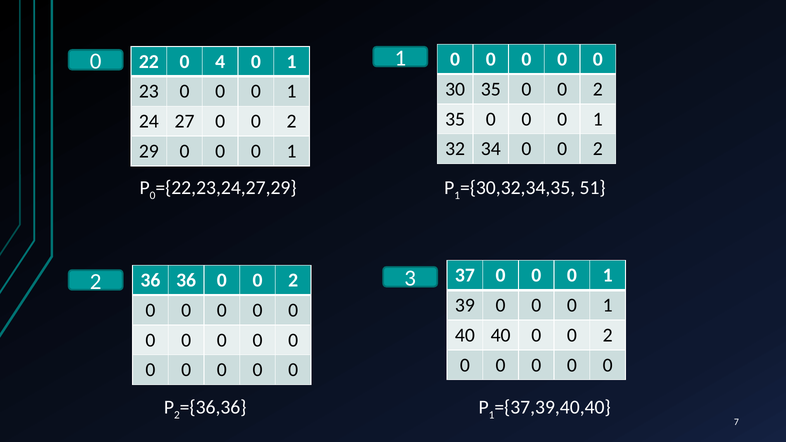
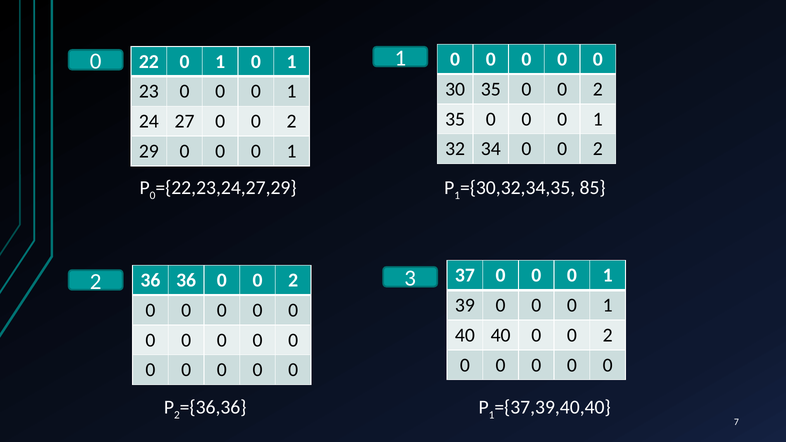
22 0 4: 4 -> 1 (220, 62)
51: 51 -> 85 (593, 188)
